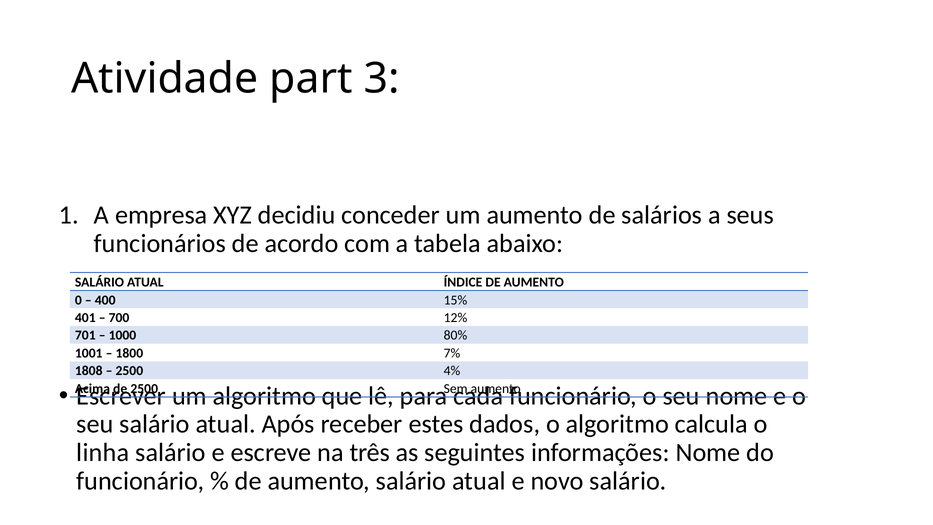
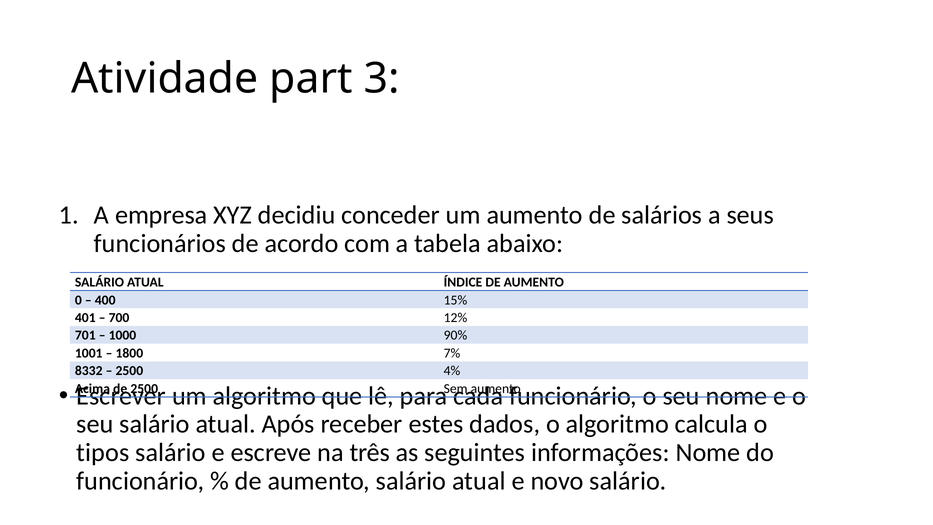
80%: 80% -> 90% (455, 335)
1808: 1808 -> 8332 (89, 371)
linha: linha -> tipos (103, 453)
